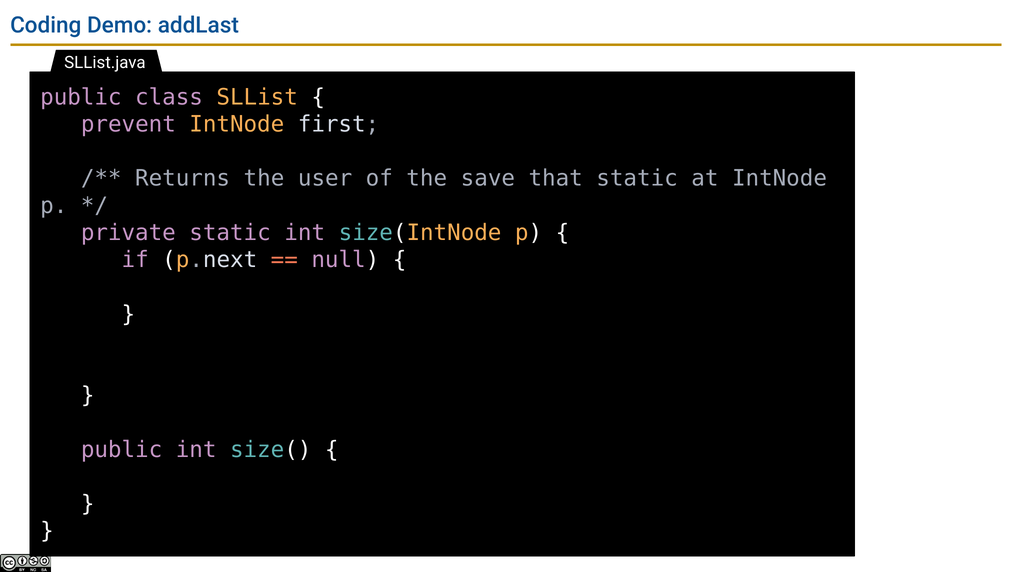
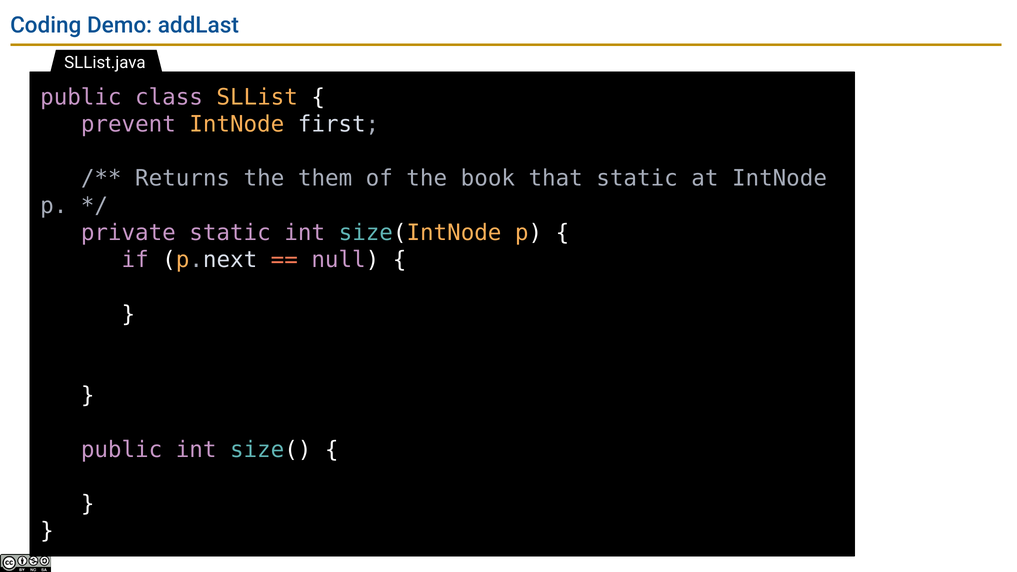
user: user -> them (325, 179)
save: save -> book (488, 179)
